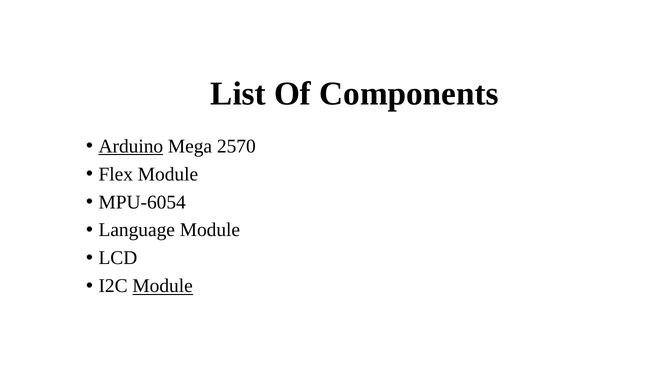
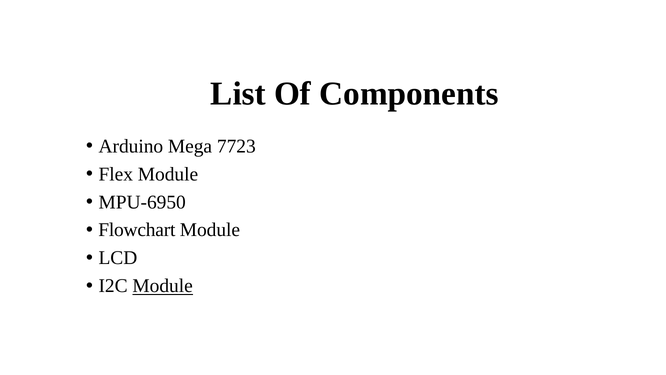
Arduino underline: present -> none (131, 146)
2570: 2570 -> 7723 (236, 146)
MPU-6054: MPU-6054 -> MPU-6950 (142, 202)
Language: Language -> Flowchart (137, 230)
